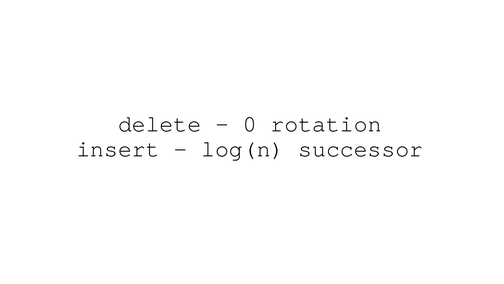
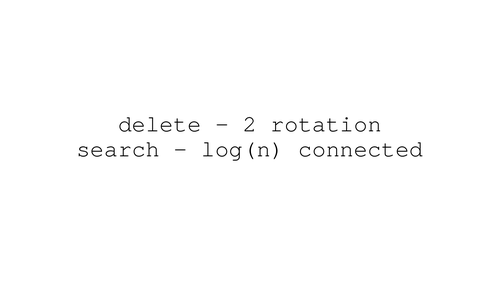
0: 0 -> 2 (250, 124)
insert: insert -> search (118, 148)
successor: successor -> connected (361, 148)
